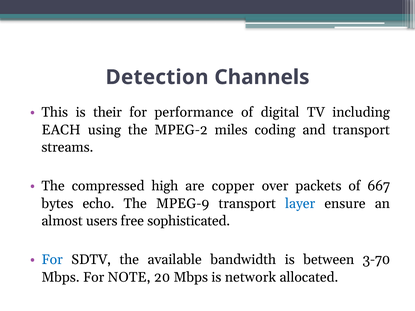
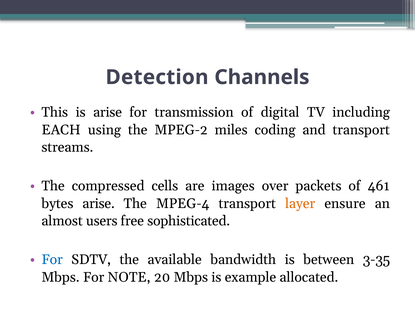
is their: their -> arise (108, 112)
performance: performance -> transmission (194, 112)
high: high -> cells (165, 186)
copper: copper -> images (233, 186)
667: 667 -> 461 (379, 186)
bytes echo: echo -> arise (99, 204)
MPEG-9: MPEG-9 -> MPEG-4 (183, 204)
layer colour: blue -> orange (300, 204)
3-70: 3-70 -> 3-35 (376, 260)
network: network -> example (250, 277)
